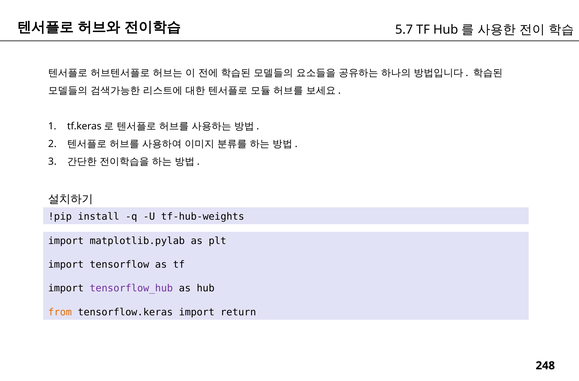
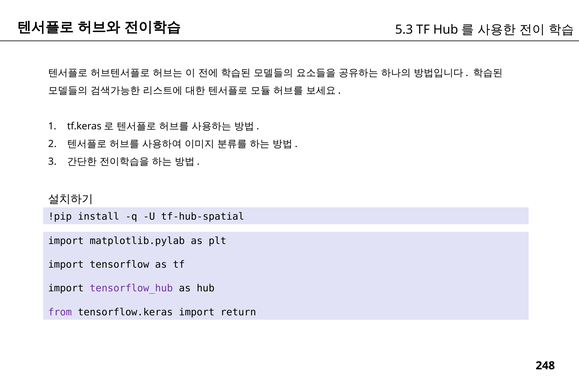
5.7: 5.7 -> 5.3 (404, 30)
tf-hub-weights: tf-hub-weights -> tf-hub-spatial (203, 216)
from colour: orange -> purple (60, 312)
